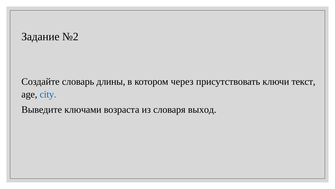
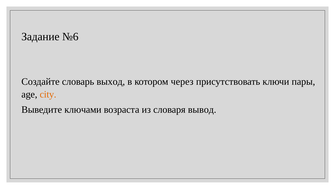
№2: №2 -> №6 (70, 37)
длины: длины -> выход (111, 81)
текст: текст -> пары (303, 81)
city colour: blue -> orange (48, 94)
выход: выход -> вывод (202, 109)
